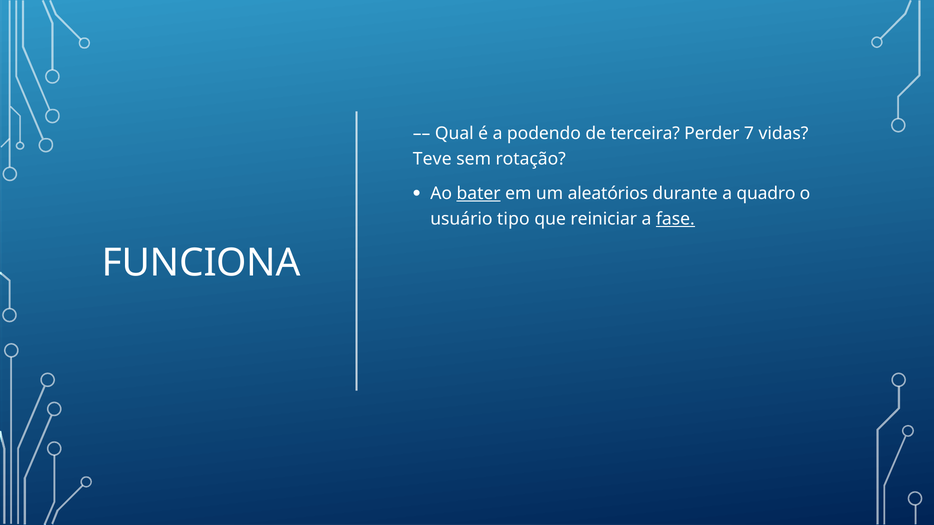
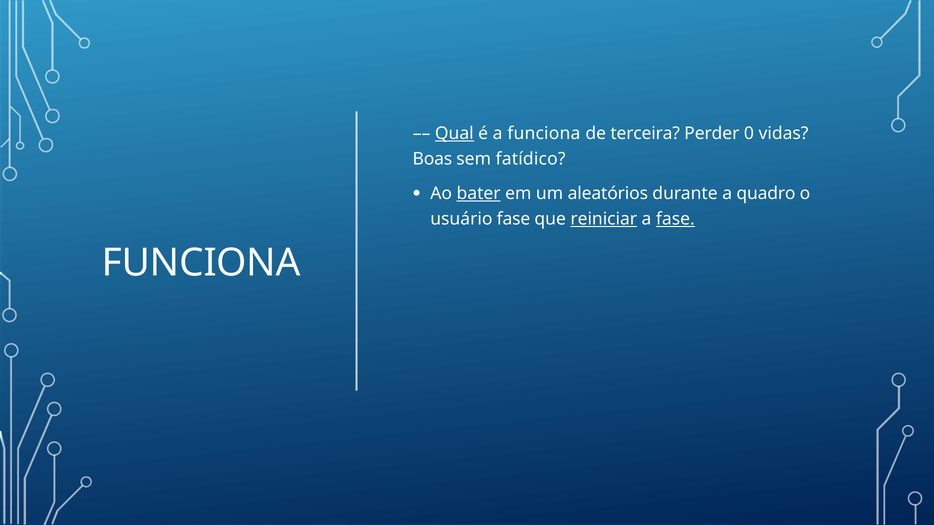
Qual underline: none -> present (454, 134)
a podendo: podendo -> funciona (544, 134)
7: 7 -> 0 (749, 134)
Teve: Teve -> Boas (432, 159)
rotação: rotação -> fatídico (531, 159)
usuário tipo: tipo -> fase (514, 219)
reiniciar underline: none -> present (604, 219)
